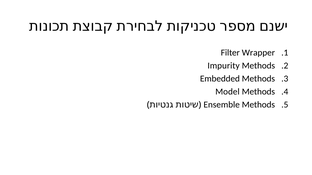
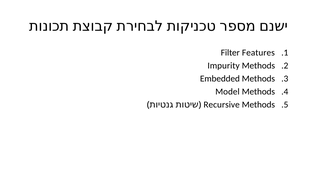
Wrapper: Wrapper -> Features (258, 53)
Ensemble: Ensemble -> Recursive (222, 105)
